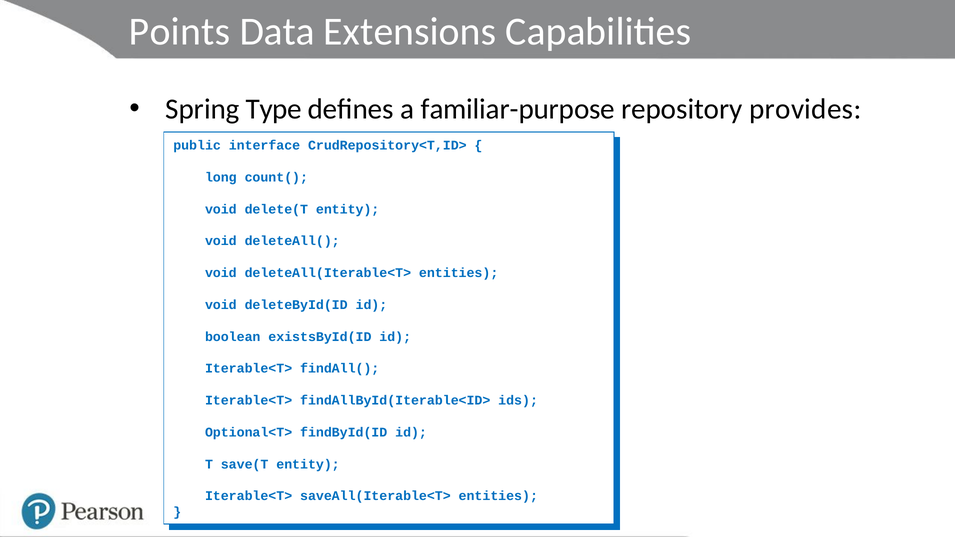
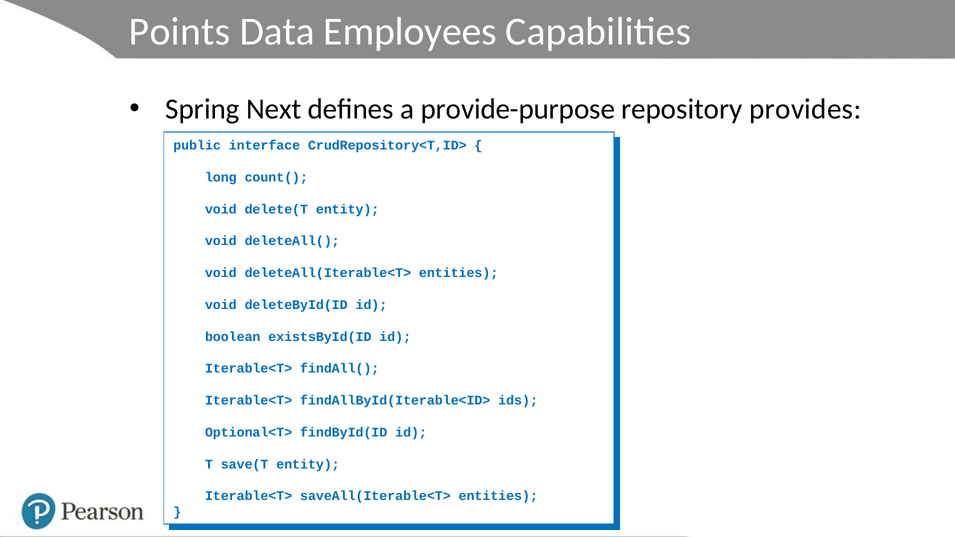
Extensions: Extensions -> Employees (410, 32)
Type: Type -> Next (274, 109)
familiar-purpose: familiar-purpose -> provide-purpose (518, 109)
